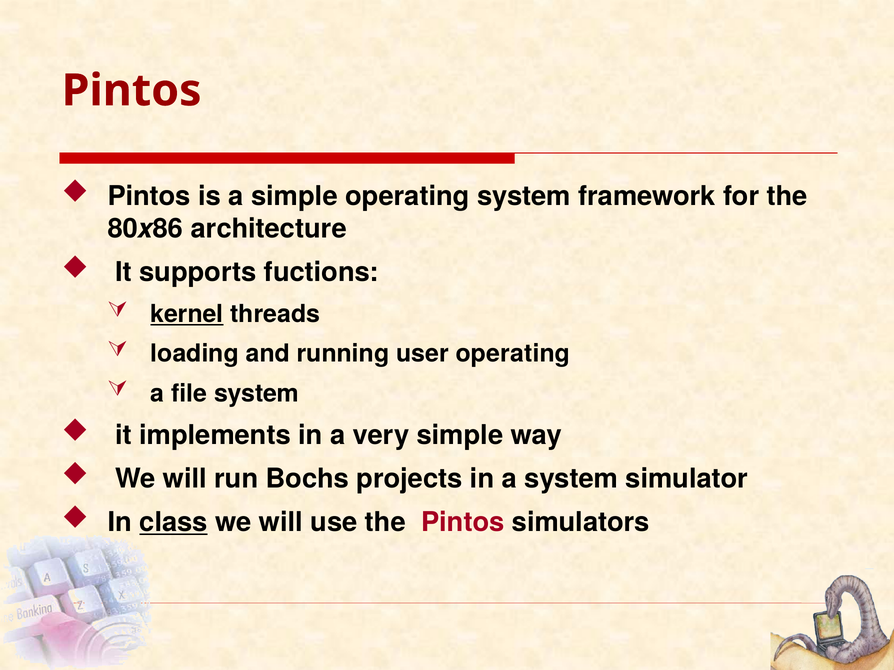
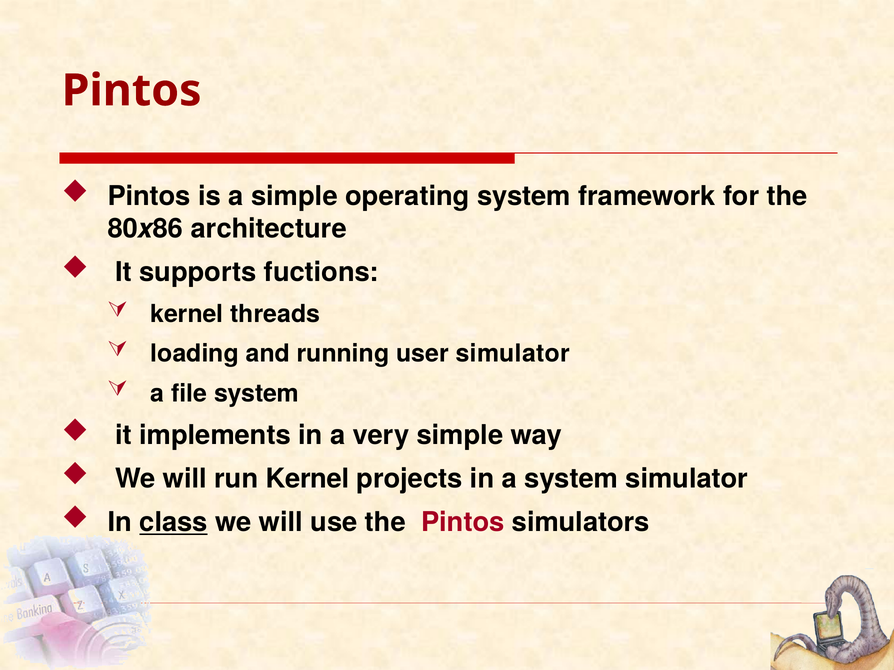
kernel underline: present -> none (187, 314)
user operating: operating -> simulator (513, 354)
run Bochs: Bochs -> Kernel (307, 479)
